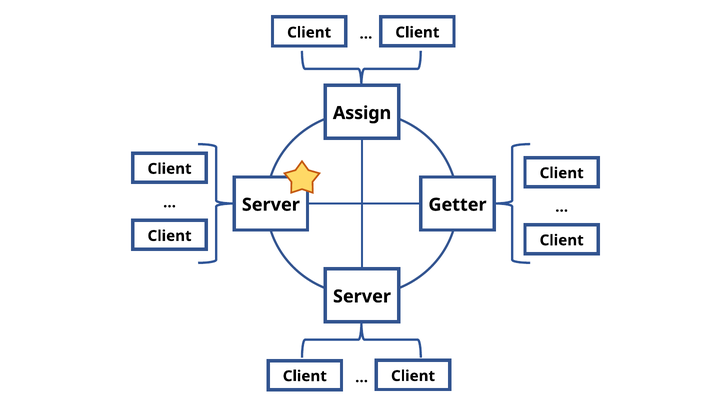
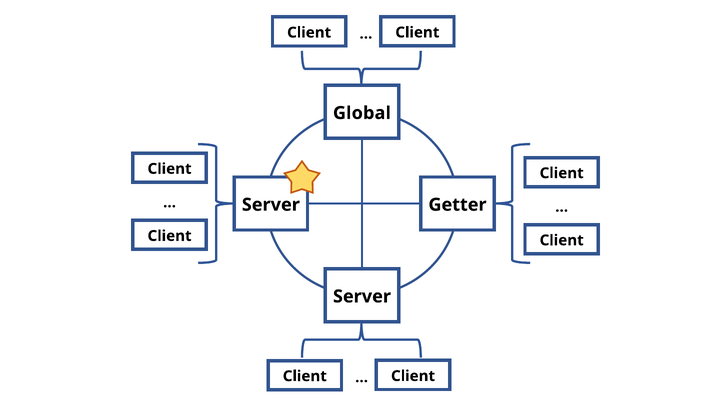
Assign: Assign -> Global (362, 113)
